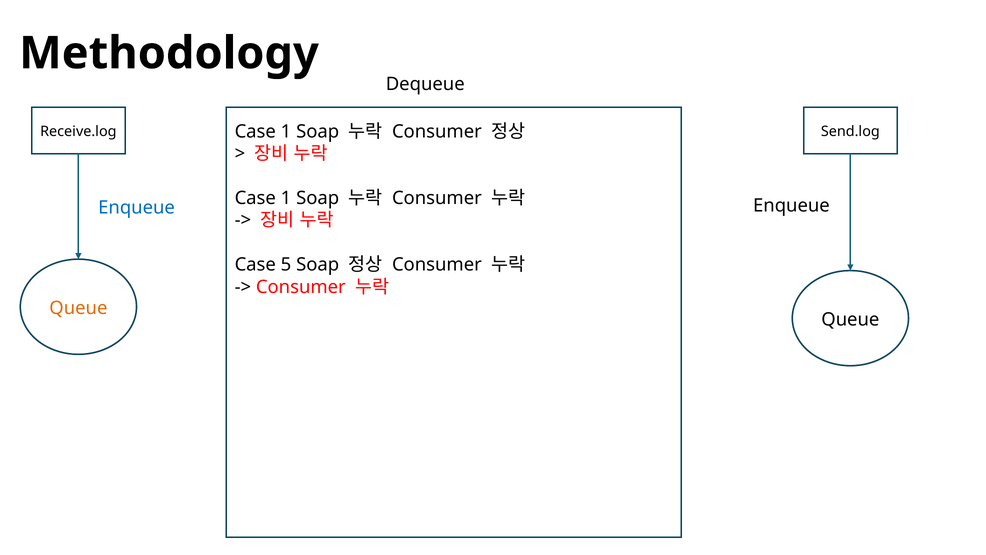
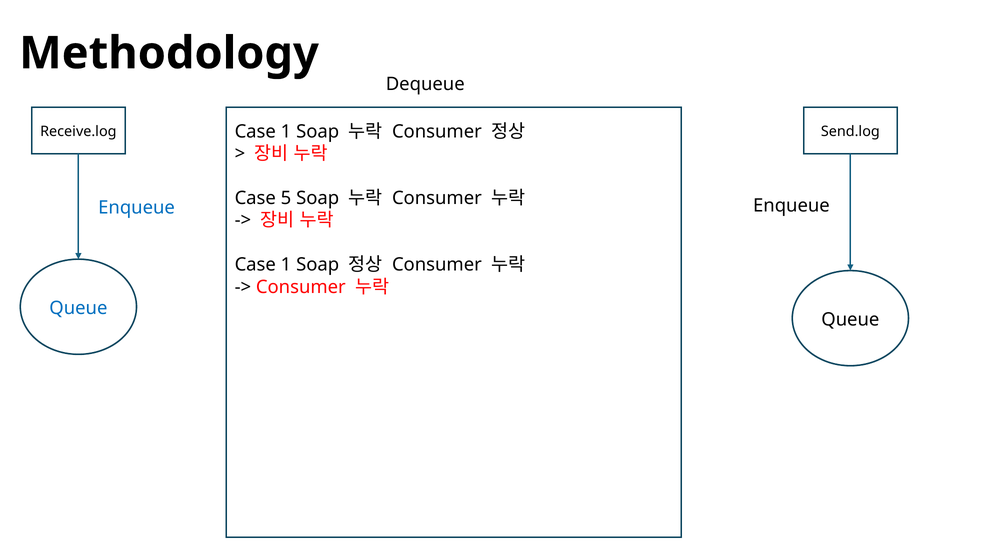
1: 1 -> 5 (286, 198)
5: 5 -> 1 (286, 265)
Queue colour: orange -> blue (78, 308)
